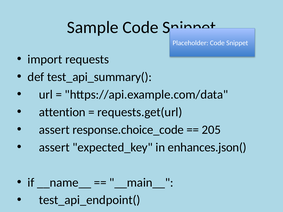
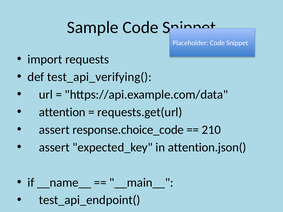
test_api_summary(: test_api_summary( -> test_api_verifying( (99, 77)
205: 205 -> 210 (211, 130)
enhances.json(: enhances.json( -> attention.json( (207, 147)
